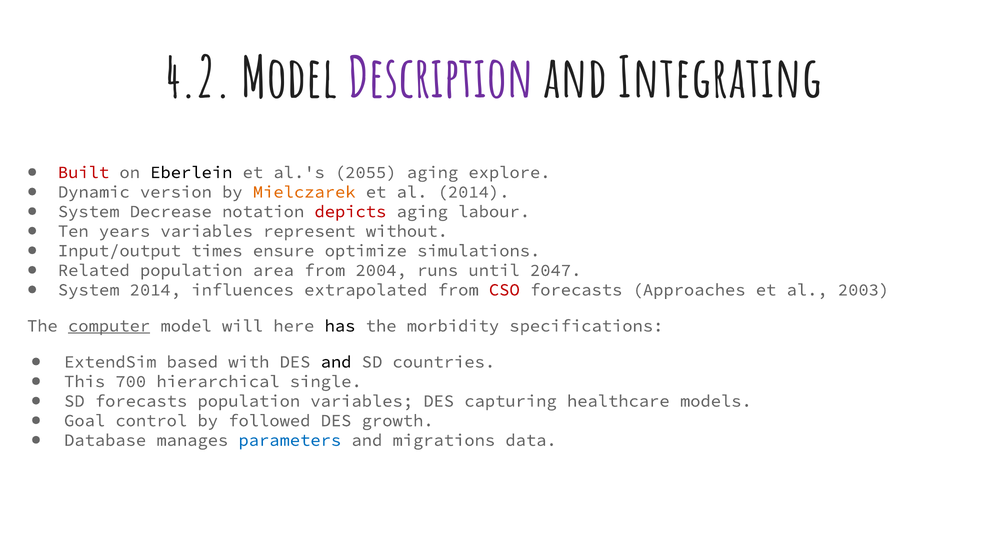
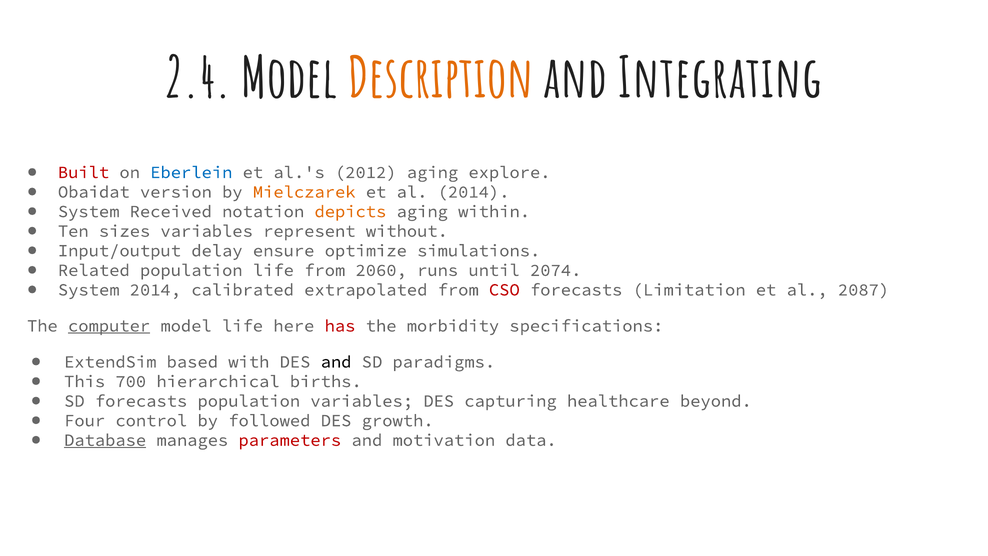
4.2: 4.2 -> 2.4 (198, 79)
Description colour: purple -> orange (441, 79)
Eberlein colour: black -> blue (191, 172)
2055: 2055 -> 2012 (366, 172)
Dynamic: Dynamic -> Obaidat (94, 192)
Decrease: Decrease -> Received (171, 211)
depicts colour: red -> orange (350, 211)
labour: labour -> within (494, 211)
years: years -> sizes (125, 231)
times: times -> delay (217, 251)
population area: area -> life (273, 270)
2004: 2004 -> 2060 (381, 270)
2047: 2047 -> 2074 (556, 270)
influences: influences -> calibrated (243, 290)
Approaches: Approaches -> Limitation (689, 290)
2003: 2003 -> 2087 (864, 290)
model will: will -> life (243, 326)
has colour: black -> red (340, 326)
countries: countries -> paradigms (444, 362)
single: single -> births (326, 381)
models: models -> beyond (716, 401)
Goal: Goal -> Four (85, 420)
Database underline: none -> present (105, 440)
parameters colour: blue -> red (290, 440)
migrations: migrations -> motivation (444, 440)
